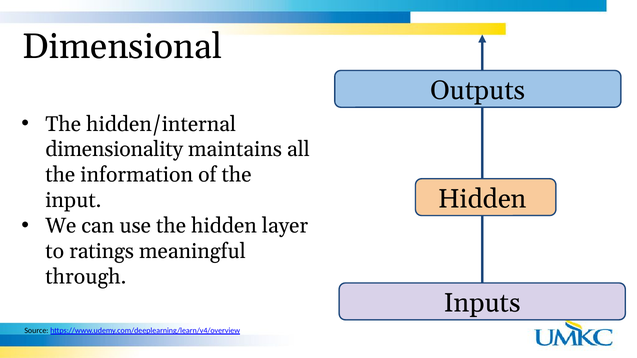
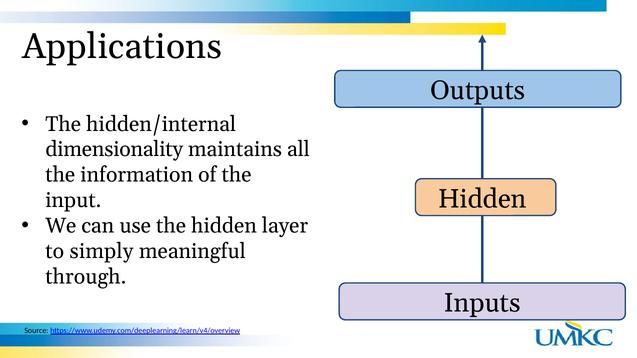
Dimensional: Dimensional -> Applications (122, 47)
ratings: ratings -> simply (101, 252)
